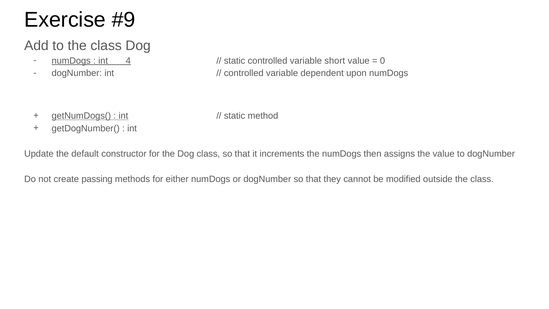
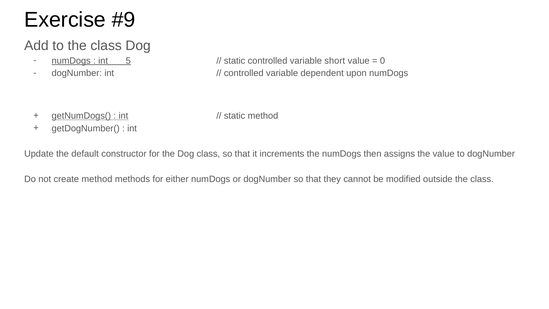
4: 4 -> 5 (128, 61)
create passing: passing -> method (97, 179)
